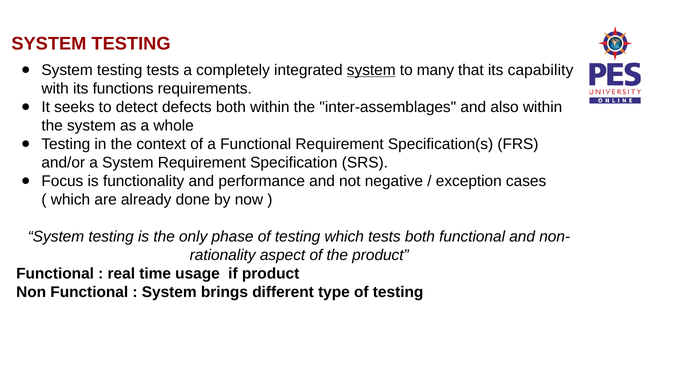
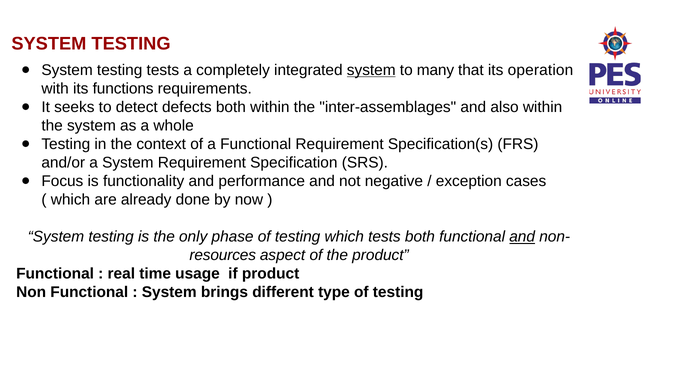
capability: capability -> operation (541, 70)
and underline: none -> present (522, 237)
rationality: rationality -> resources (223, 255)
